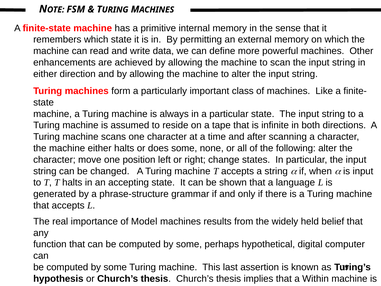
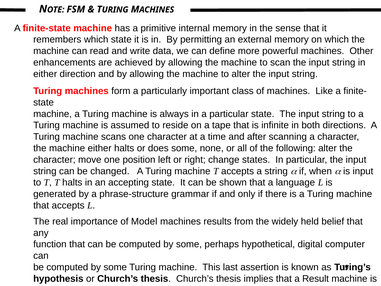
Within: Within -> Result (316, 278)
